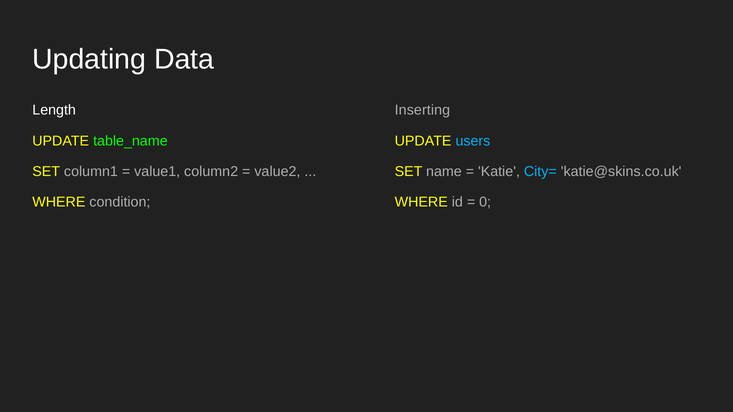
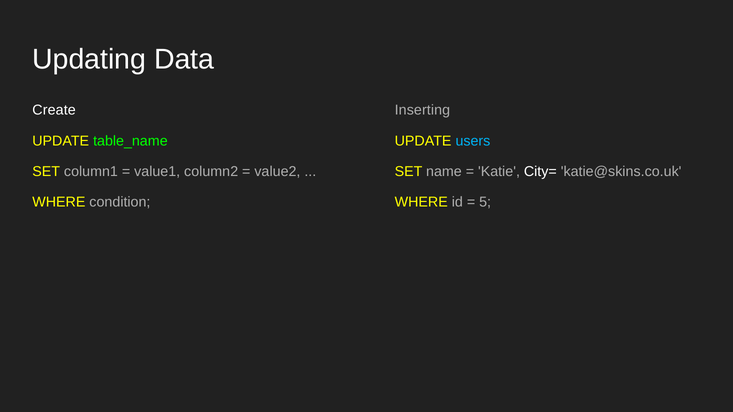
Length: Length -> Create (54, 110)
City= colour: light blue -> white (540, 172)
0: 0 -> 5 (485, 202)
